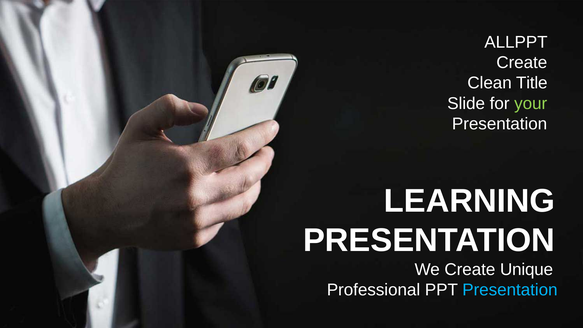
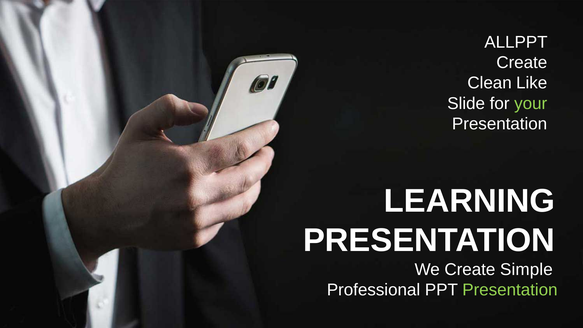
Title: Title -> Like (532, 83)
Unique: Unique -> Simple (526, 269)
Presentation colour: light blue -> light green (510, 290)
